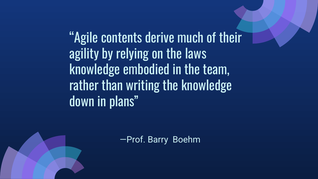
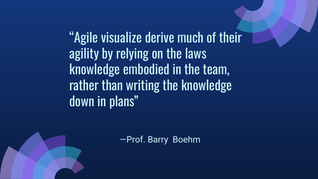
contents: contents -> visualize (121, 38)
